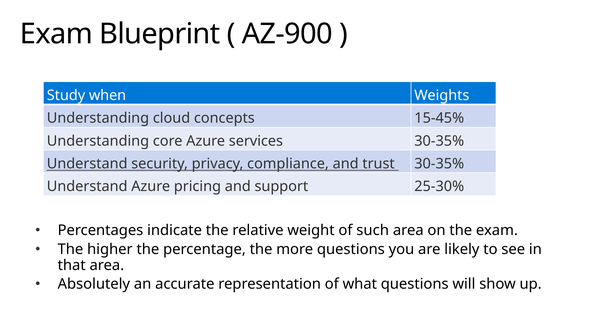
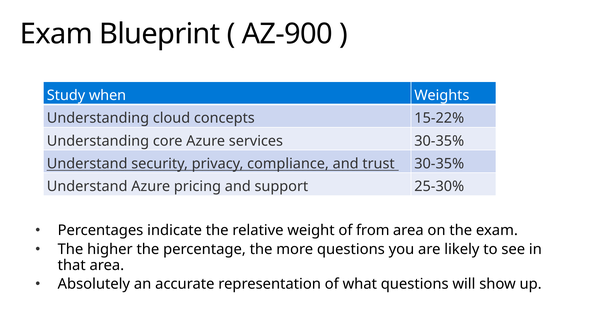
15-45%: 15-45% -> 15-22% (439, 118)
such: such -> from (373, 231)
